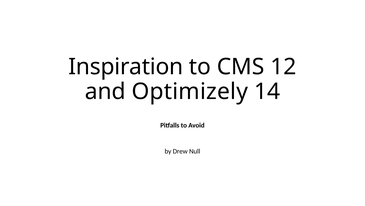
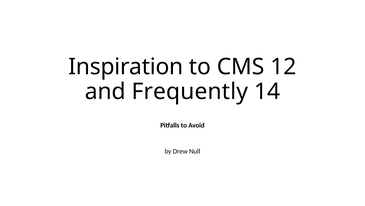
Optimizely: Optimizely -> Frequently (190, 91)
